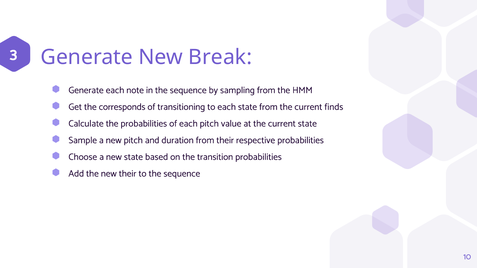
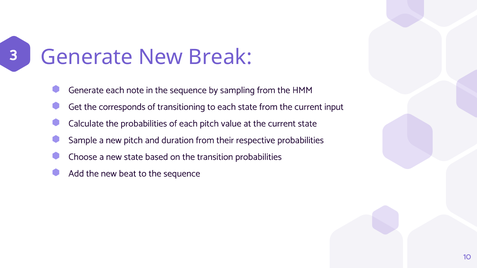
finds: finds -> input (334, 107)
new their: their -> beat (128, 174)
